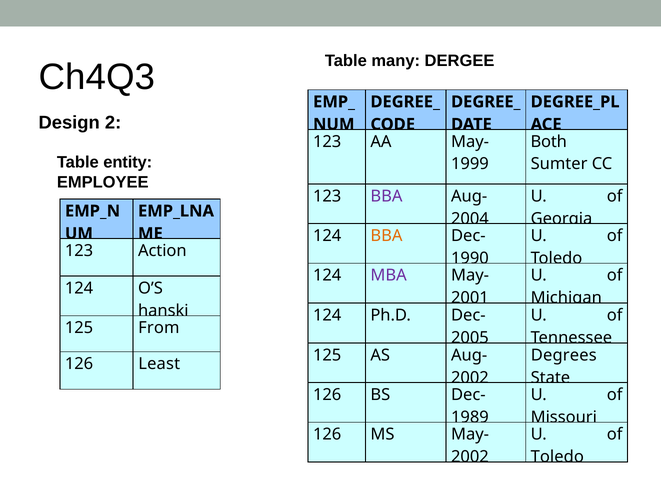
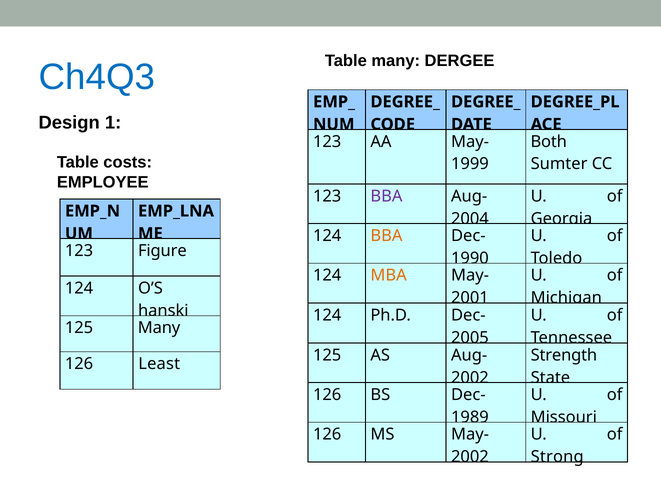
Ch4Q3 colour: black -> blue (97, 77)
2: 2 -> 1 (113, 122)
entity: entity -> costs (128, 162)
Action: Action -> Figure (162, 251)
MBA colour: purple -> orange (389, 275)
125 From: From -> Many (159, 328)
Degrees: Degrees -> Strength (564, 355)
Toledo: Toledo -> Strong (557, 457)
